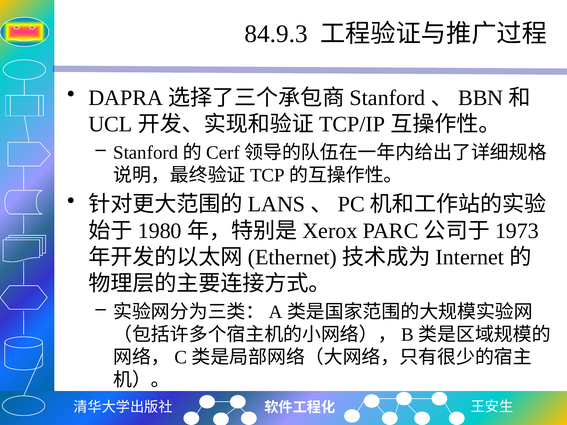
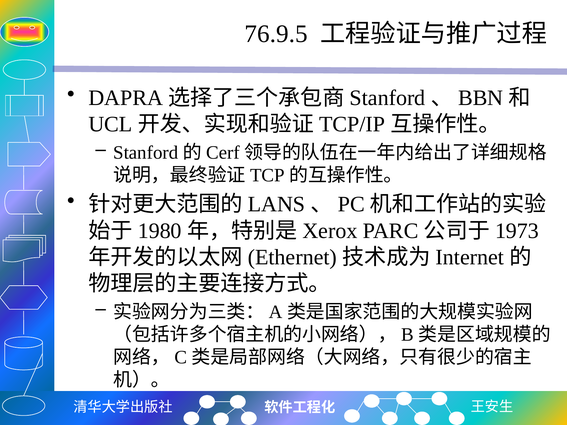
84.9.3: 84.9.3 -> 76.9.5 (276, 34)
